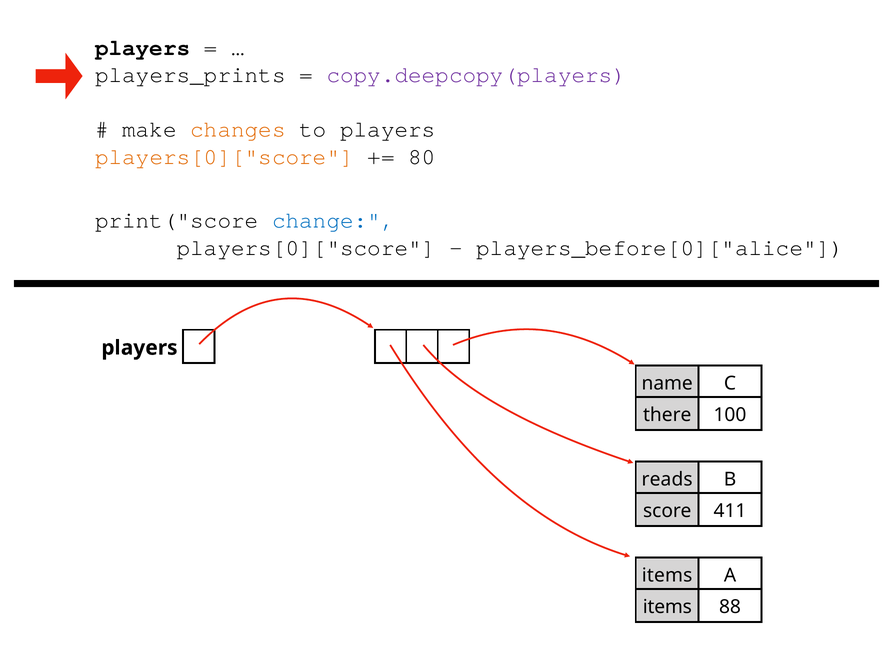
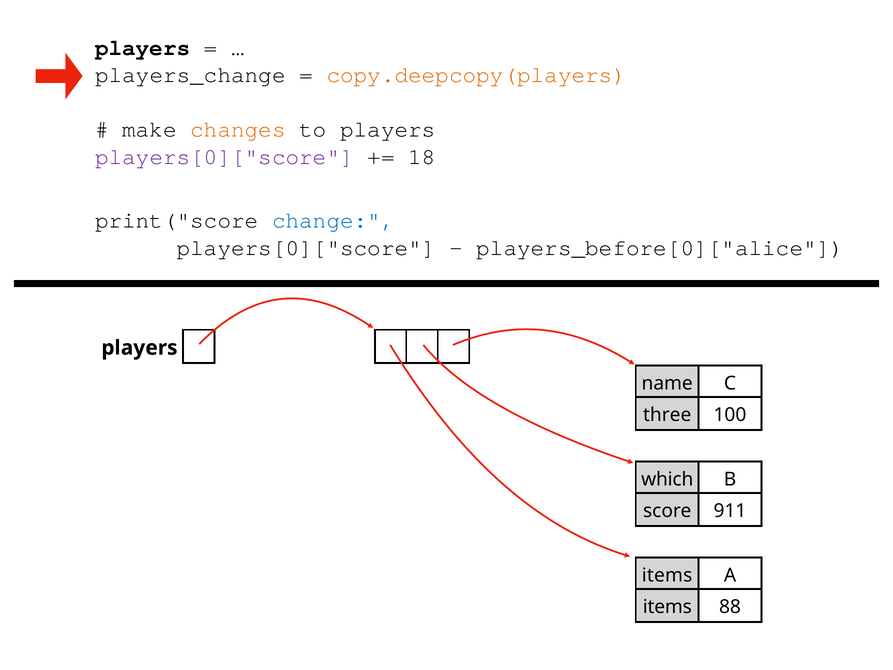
players_prints: players_prints -> players_change (190, 75)
copy.deepcopy(players colour: purple -> orange (476, 75)
players[0]["score colour: orange -> purple (224, 157)
80: 80 -> 18 (422, 157)
there: there -> three (667, 415)
reads: reads -> which (667, 479)
411: 411 -> 911 (730, 511)
